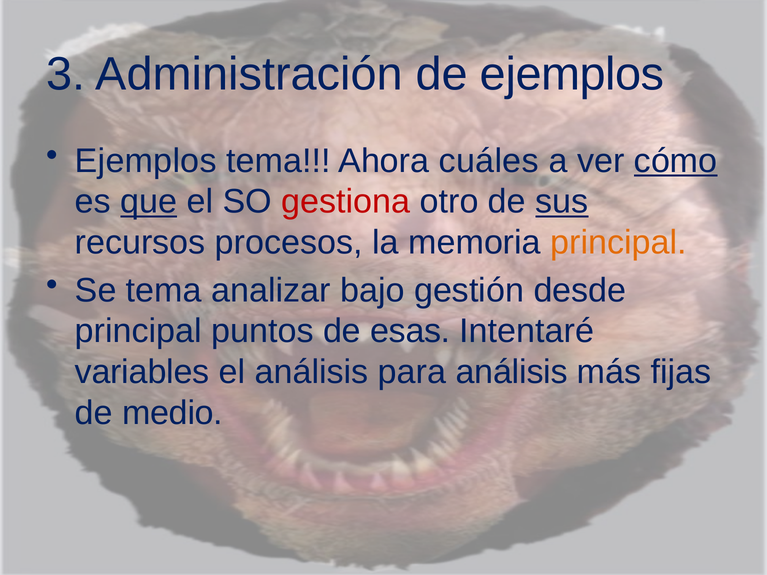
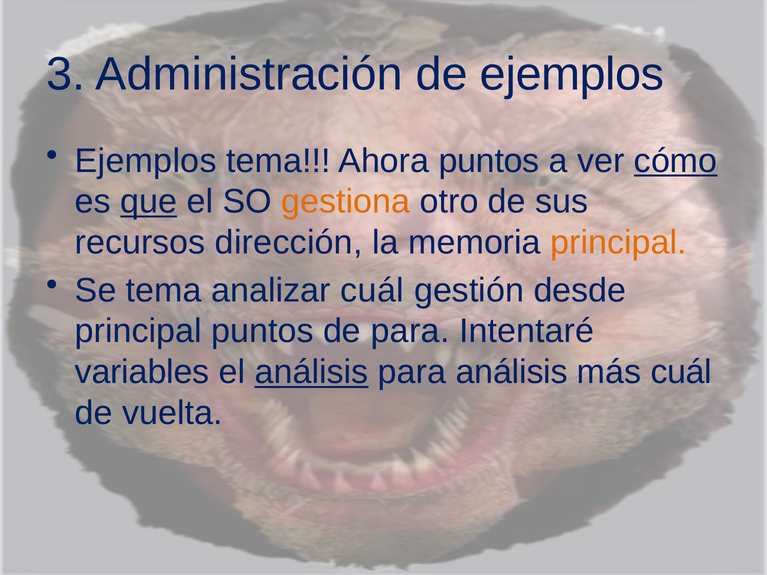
Ahora cuáles: cuáles -> puntos (489, 161)
gestiona colour: red -> orange (346, 202)
sus underline: present -> none (562, 202)
procesos: procesos -> dirección (289, 243)
analizar bajo: bajo -> cuál (372, 290)
de esas: esas -> para (410, 331)
análisis underline: none -> present (312, 372)
más fijas: fijas -> cuál (681, 372)
medio: medio -> vuelta (172, 413)
